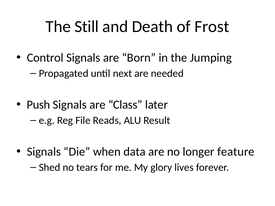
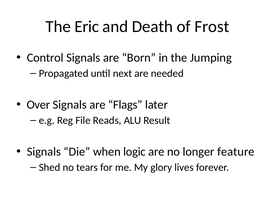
Still: Still -> Eric (87, 27)
Push: Push -> Over (38, 105)
Class: Class -> Flags (125, 105)
data: data -> logic (135, 152)
